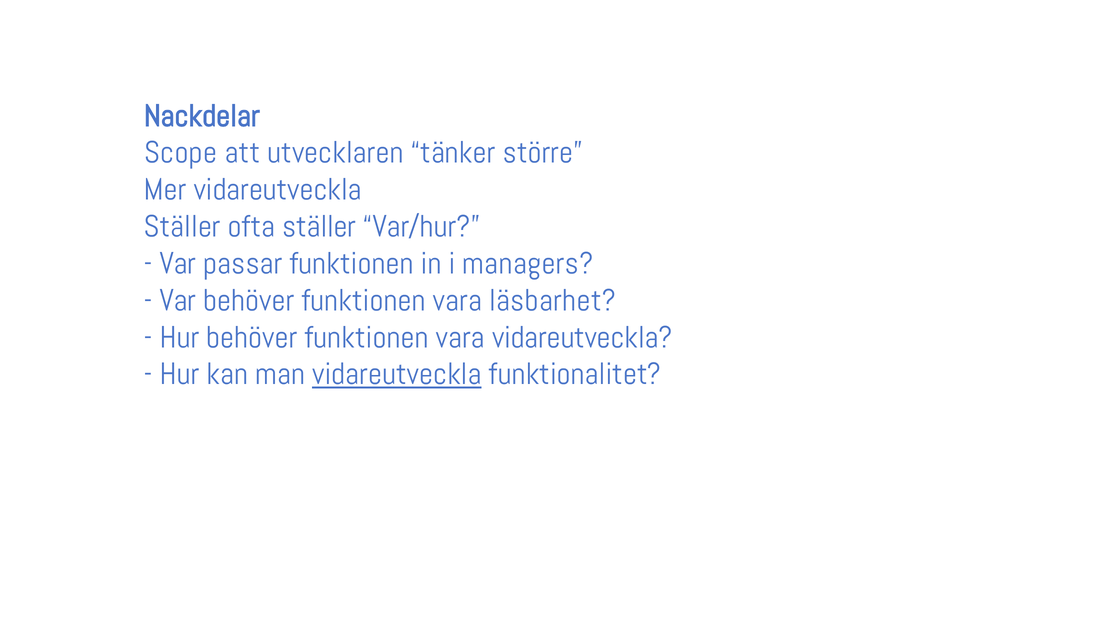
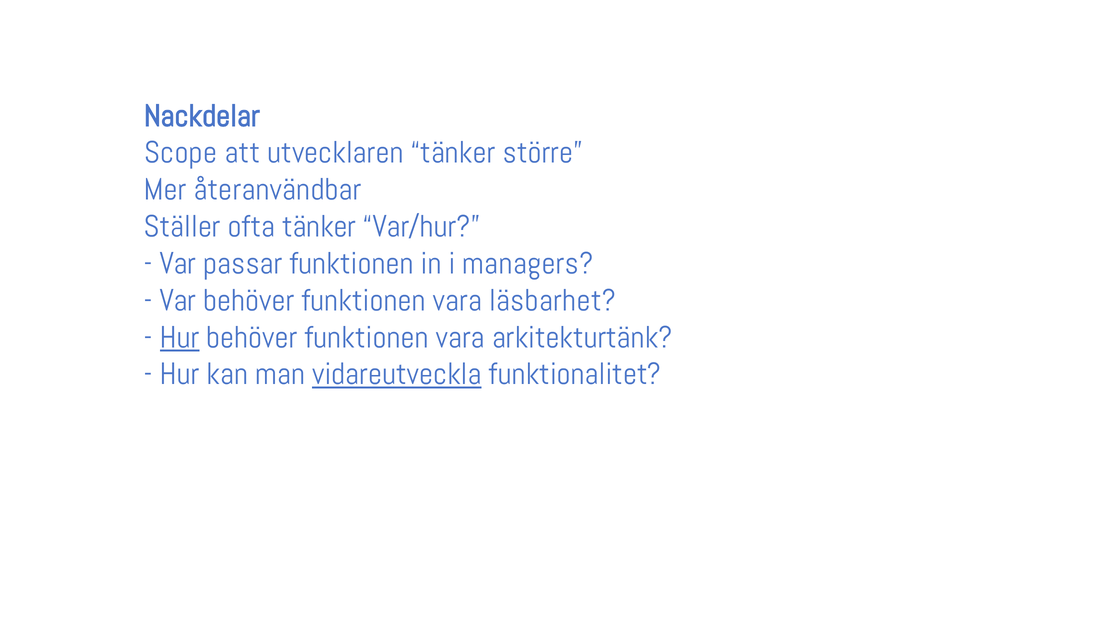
Mer vidareutveckla: vidareutveckla -> återanvändbar (278, 190)
ofta ställer: ställer -> tänker (319, 226)
Hur underline: none -> present (180, 337)
vara vidareutveckla: vidareutveckla -> arkitekturtänk (582, 337)
